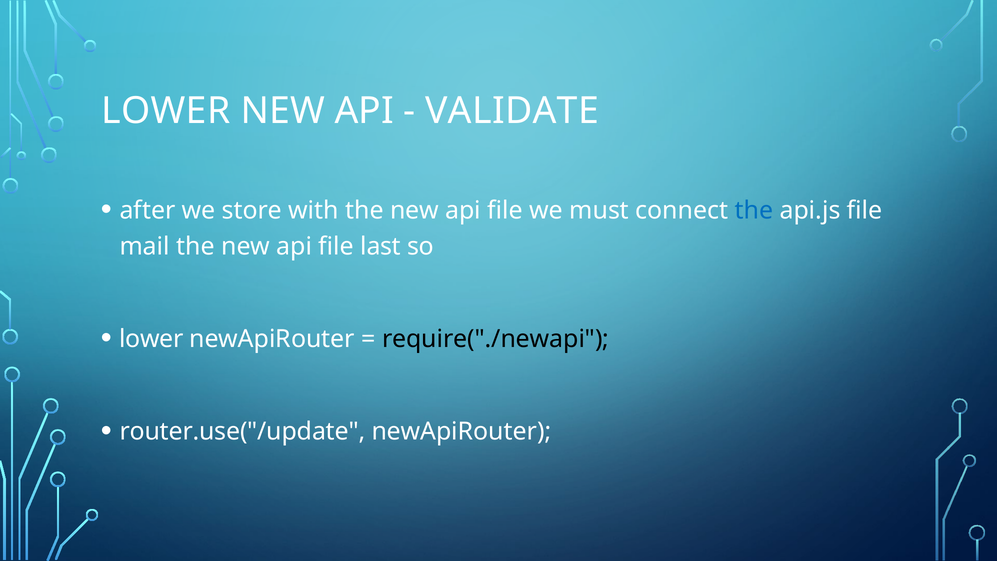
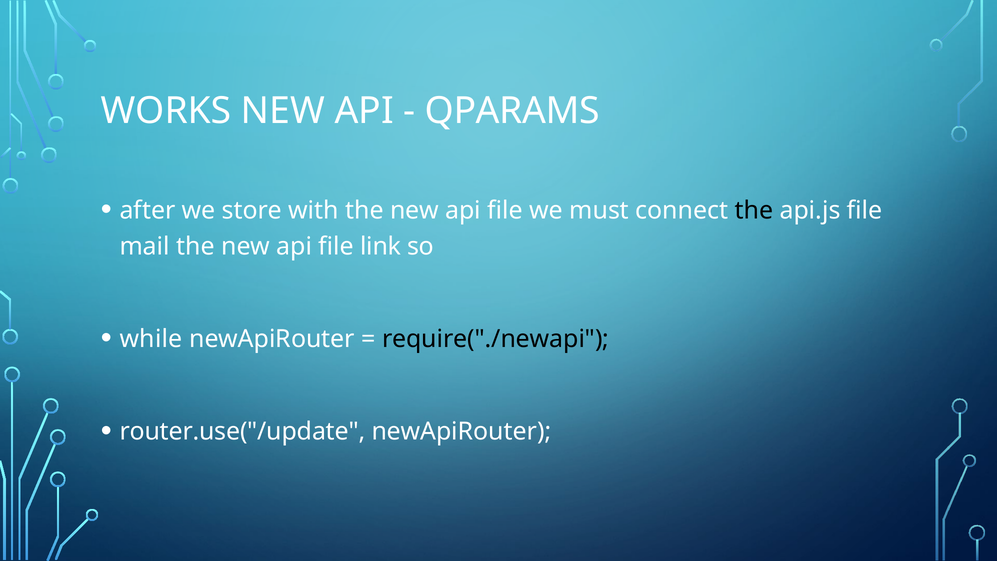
LOWER: LOWER -> WORKS (166, 111)
VALIDATE: VALIDATE -> QPARAMS (512, 111)
the colour: blue -> black (754, 210)
last: last -> link (381, 246)
lower: lower -> while (151, 339)
